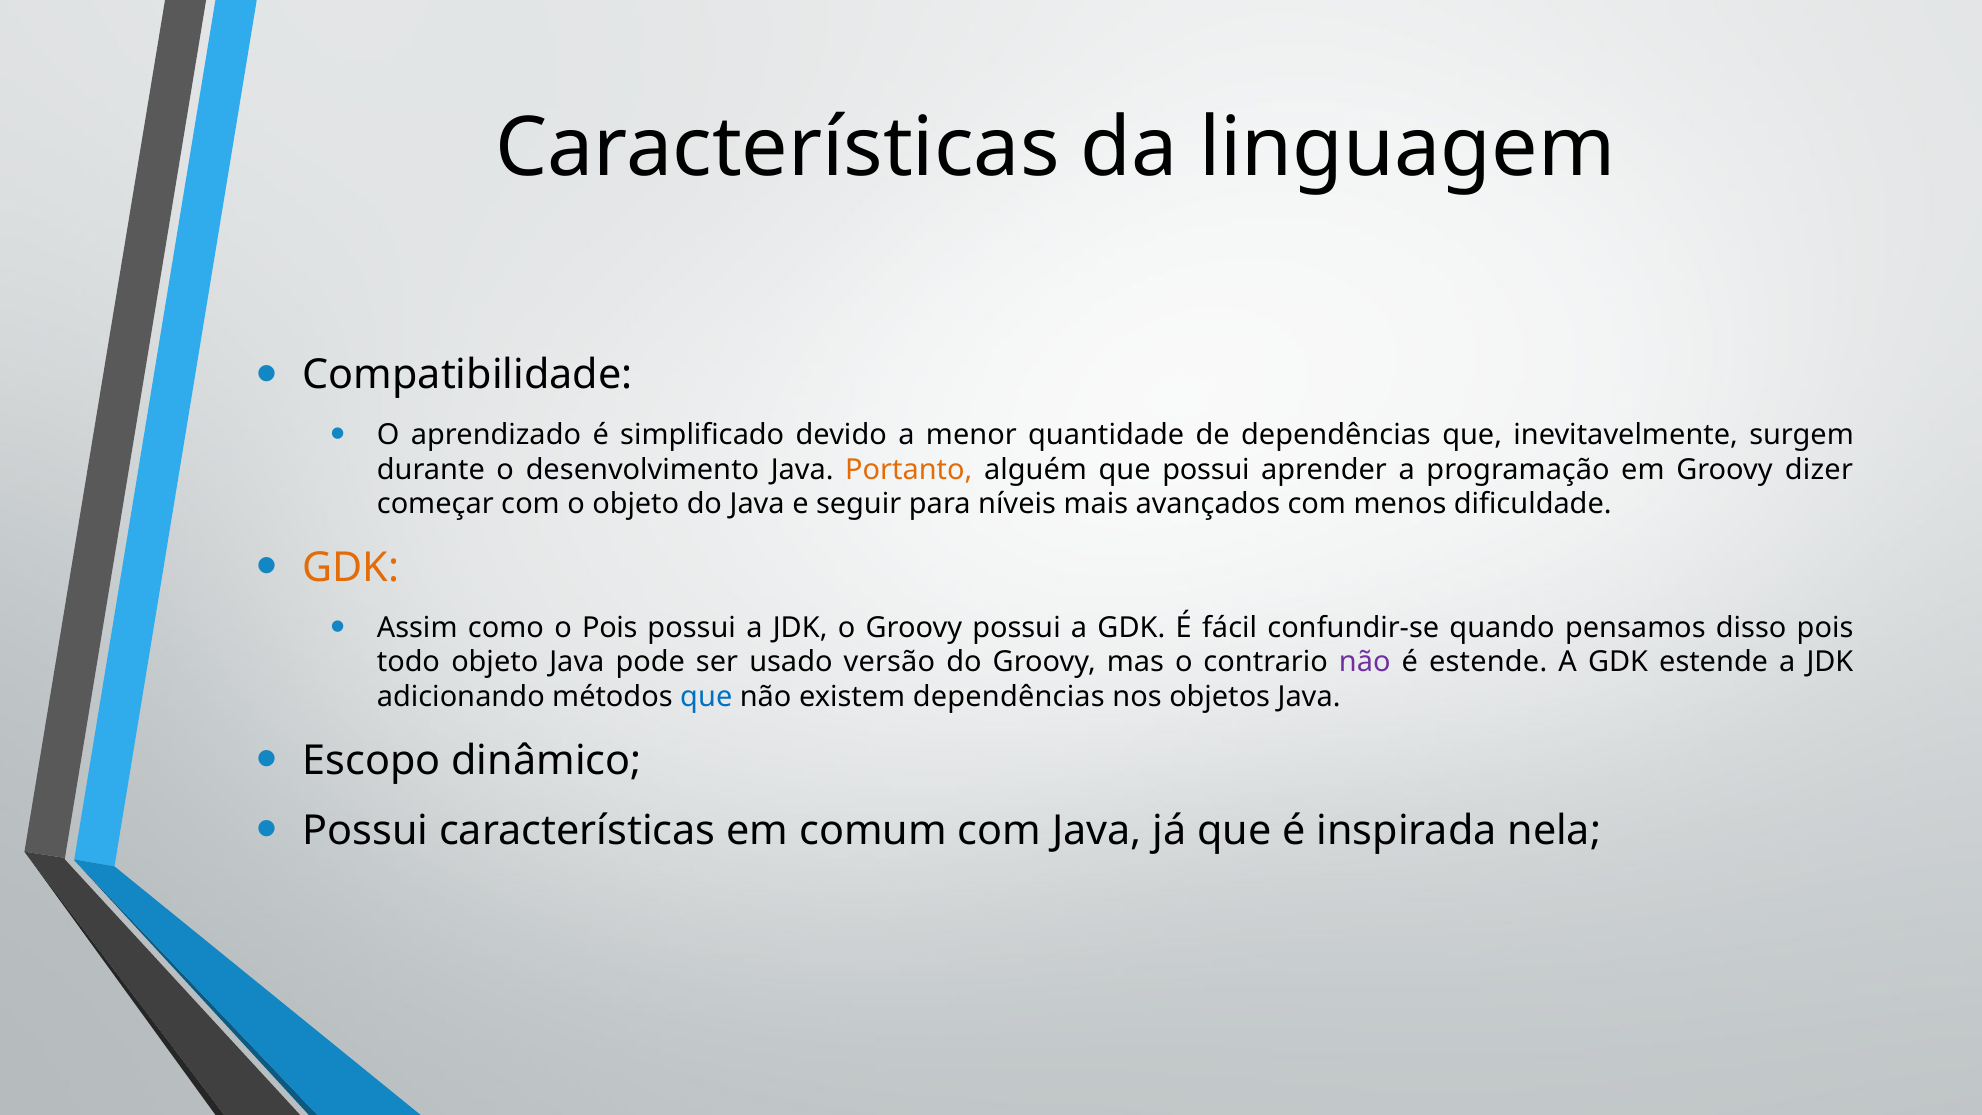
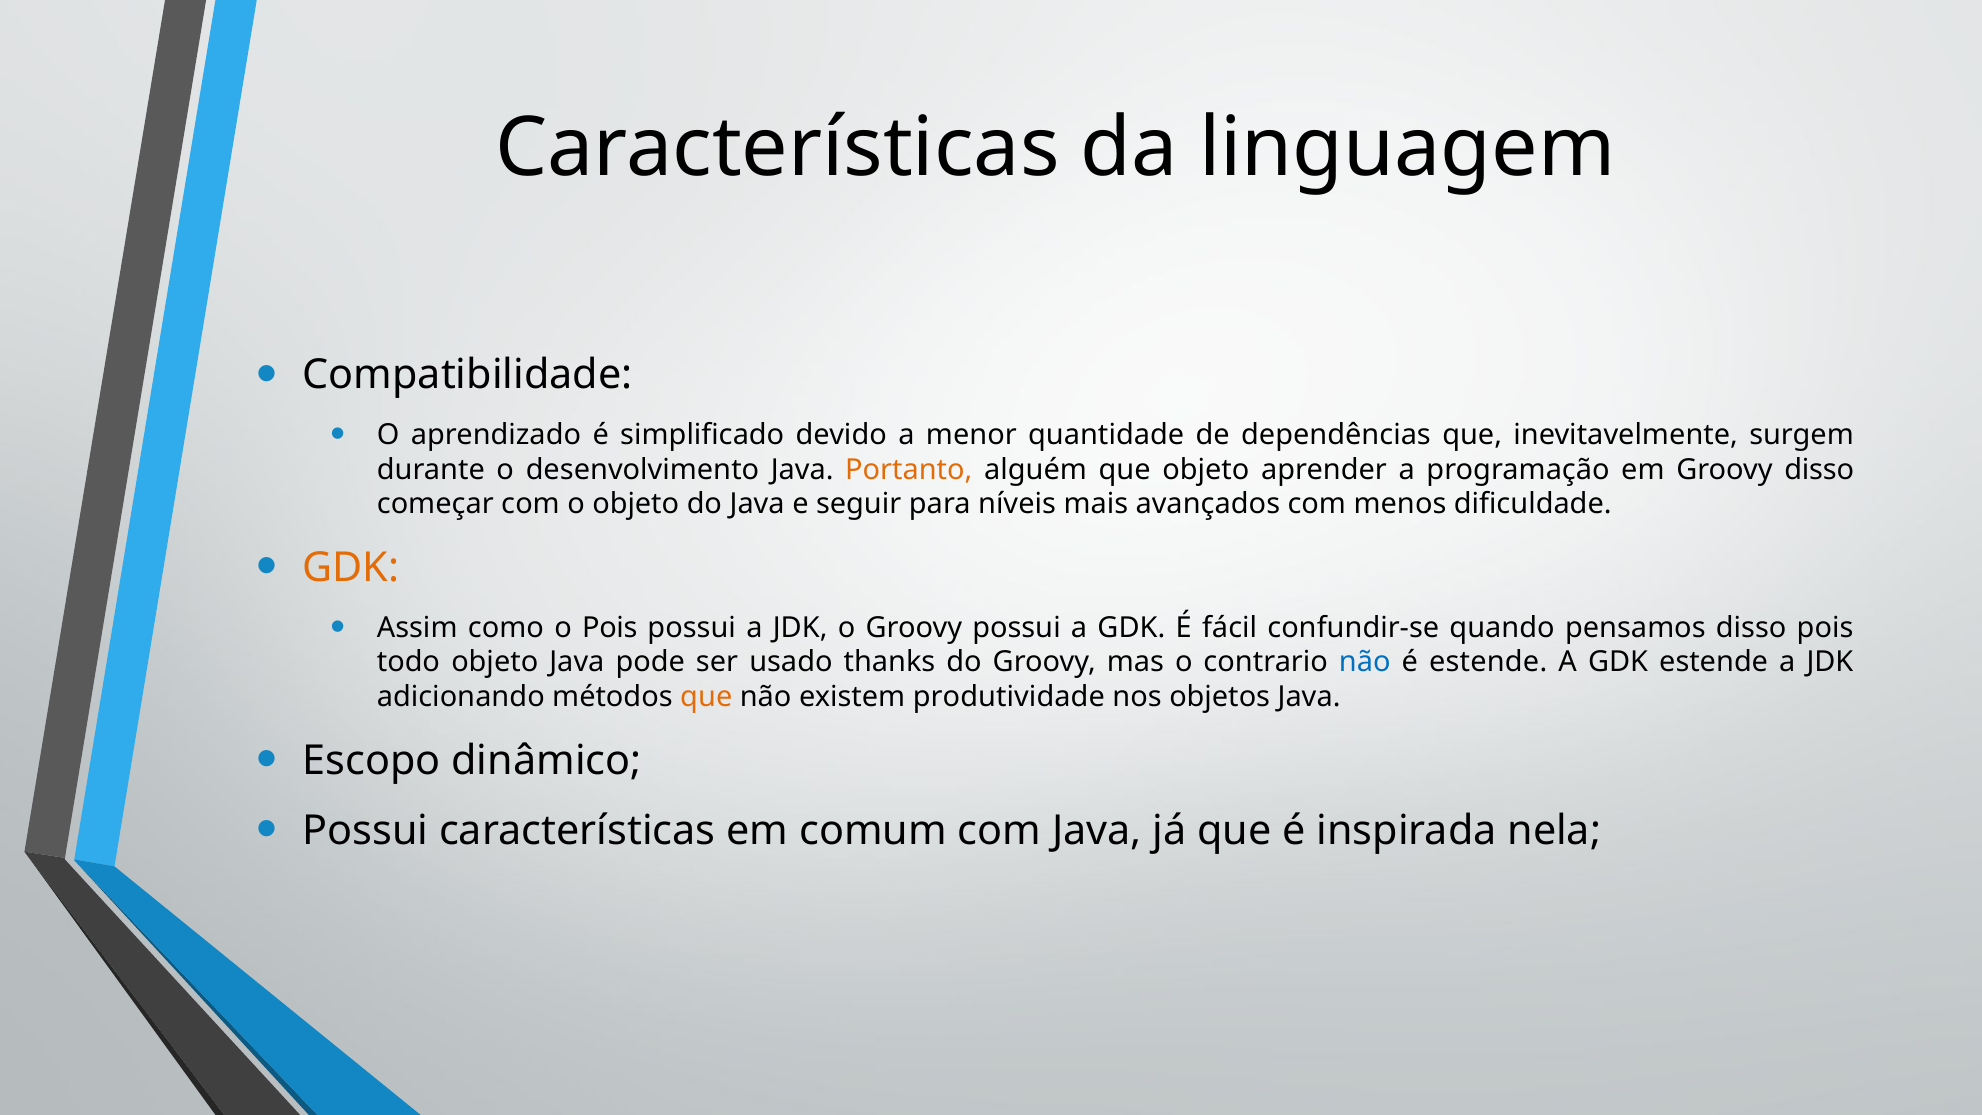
que possui: possui -> objeto (1206, 470)
Groovy dizer: dizer -> disso (1819, 470)
versão: versão -> thanks (889, 662)
não colour: purple -> blue (1365, 662)
que colour: blue -> orange (706, 697)
existem dependências: dependências -> produtividade (1009, 697)
